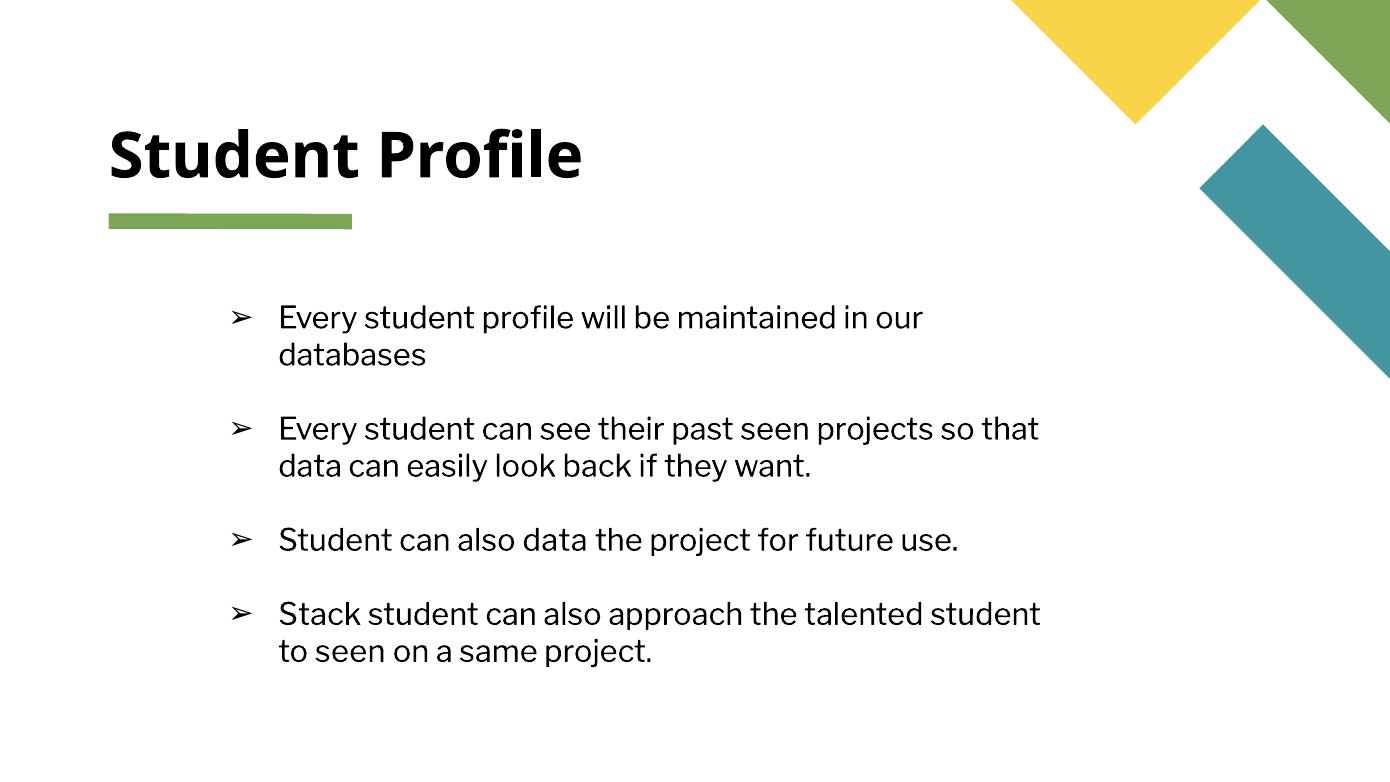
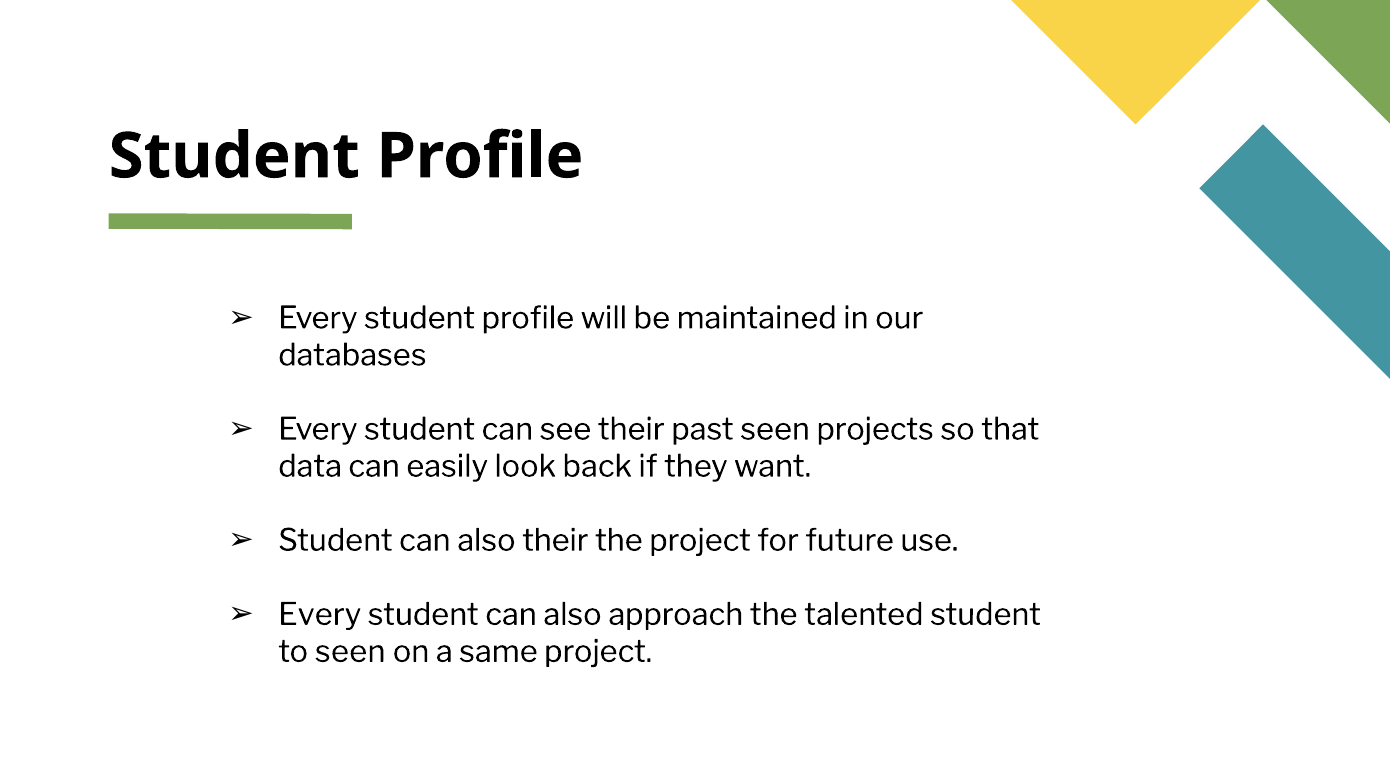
also data: data -> their (555, 540)
Stack: Stack -> Every (320, 615)
